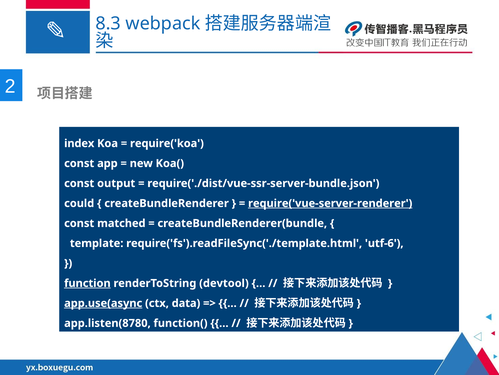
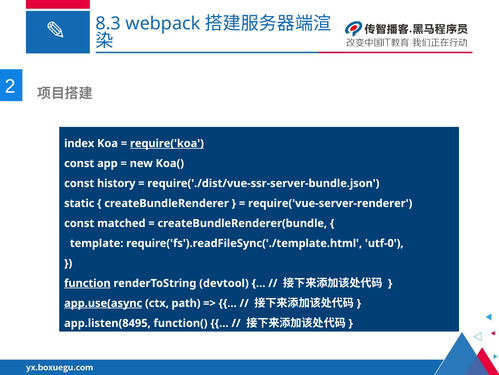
require('koa underline: none -> present (167, 143)
output: output -> history (116, 183)
could: could -> static (79, 203)
require('vue-server-renderer underline: present -> none (330, 203)
utf-6: utf-6 -> utf-0 (384, 243)
data: data -> path (186, 303)
app.listen(8780: app.listen(8780 -> app.listen(8495 (107, 323)
